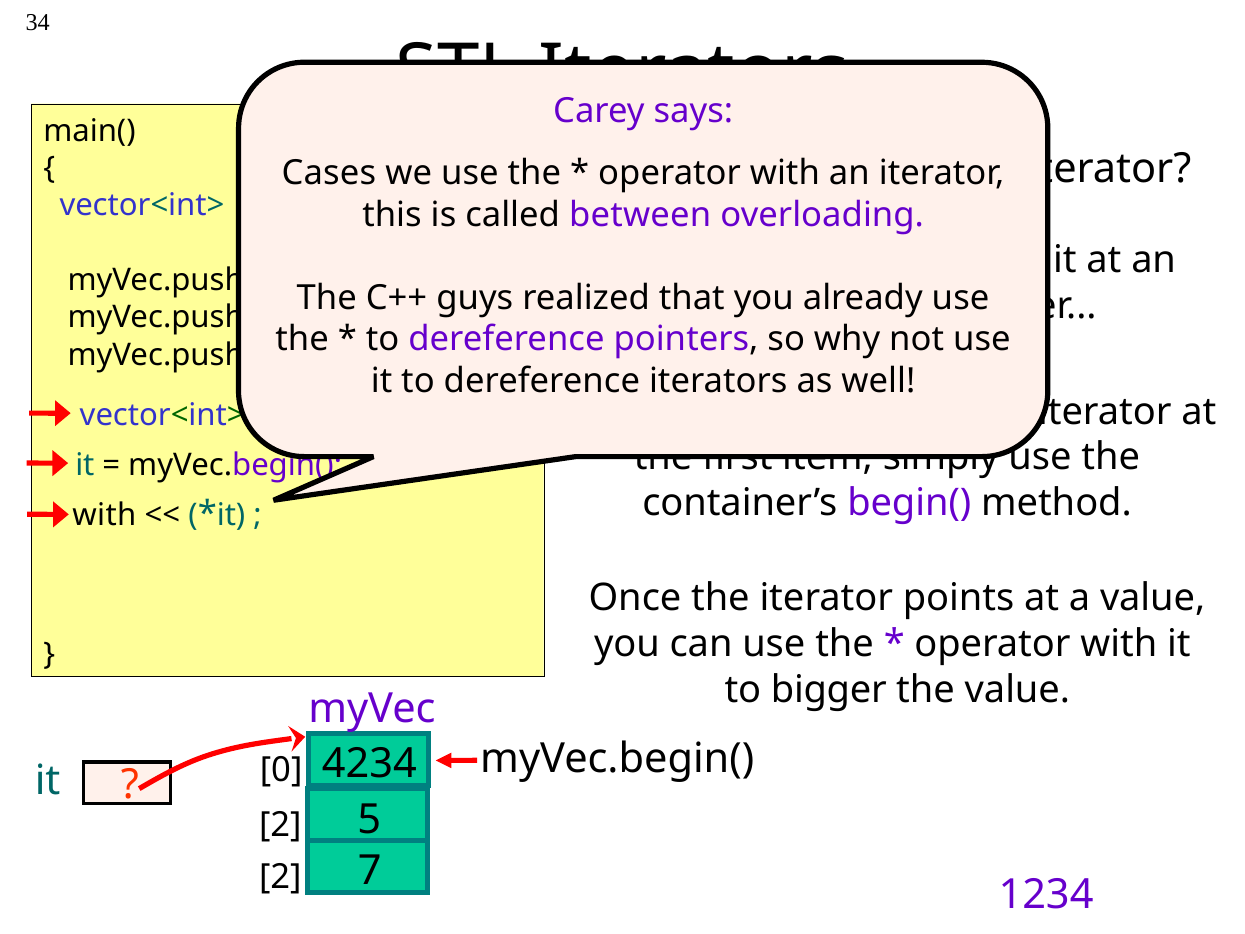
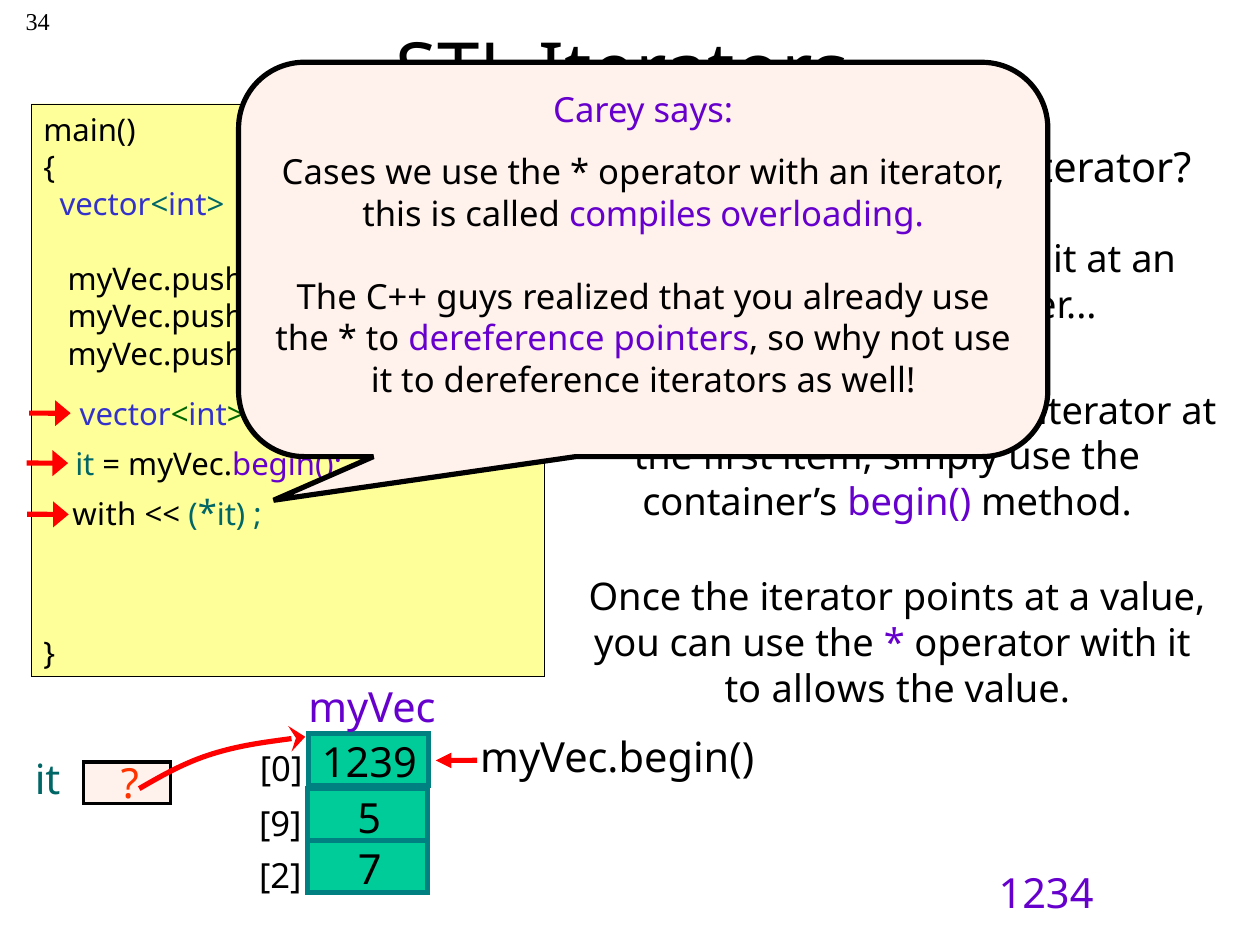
between: between -> compiles (640, 215)
bigger: bigger -> allows (829, 689)
4234: 4234 -> 1239 (369, 763)
2: 2 -> 9 (280, 825)
